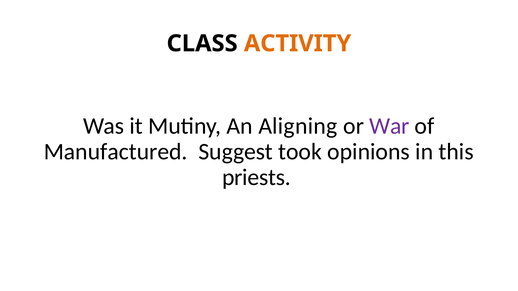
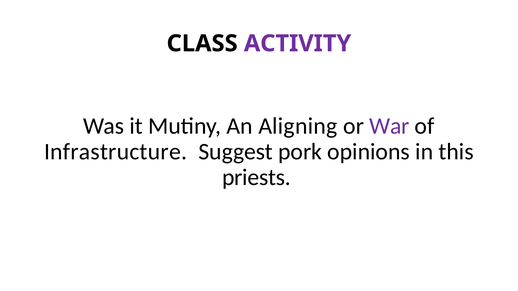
ACTIVITY colour: orange -> purple (298, 44)
Manufactured: Manufactured -> Infrastructure (116, 152)
took: took -> pork (300, 152)
